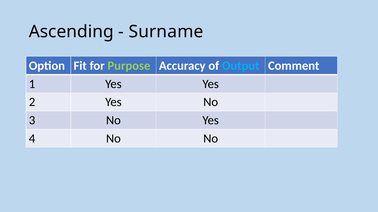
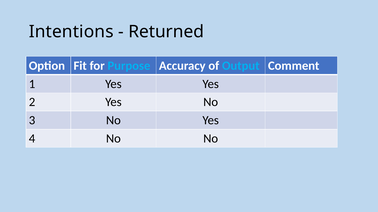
Ascending: Ascending -> Intentions (71, 32)
Surname: Surname -> Returned (166, 32)
Purpose colour: light green -> light blue (129, 66)
